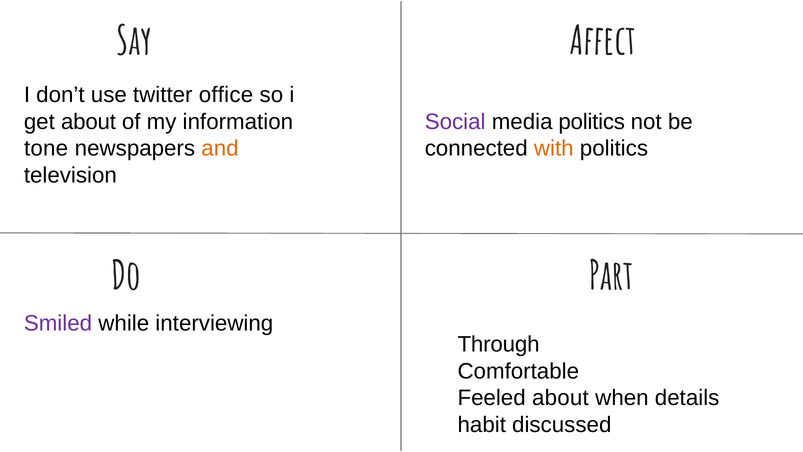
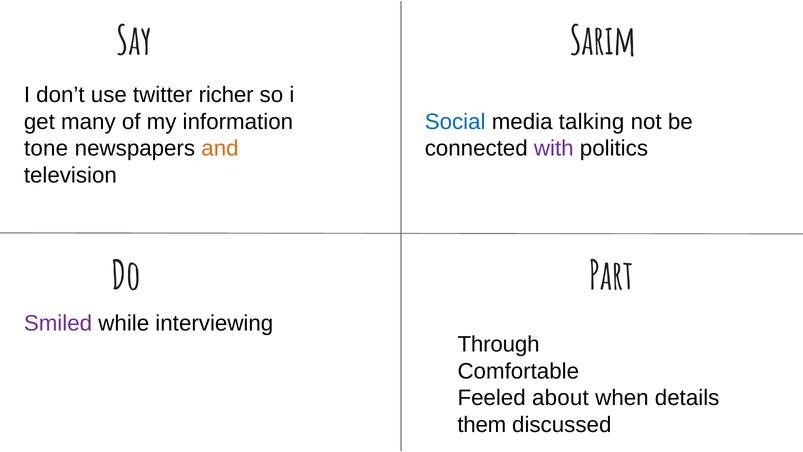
Affect: Affect -> Sarim (603, 41)
office: office -> richer (226, 95)
get about: about -> many (88, 122)
Social colour: purple -> blue (455, 122)
media politics: politics -> talking (592, 122)
with colour: orange -> purple (554, 148)
habit: habit -> them (482, 425)
